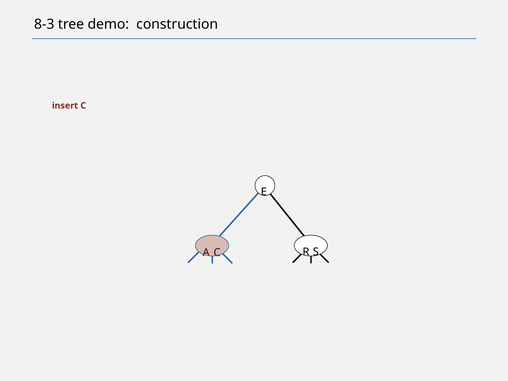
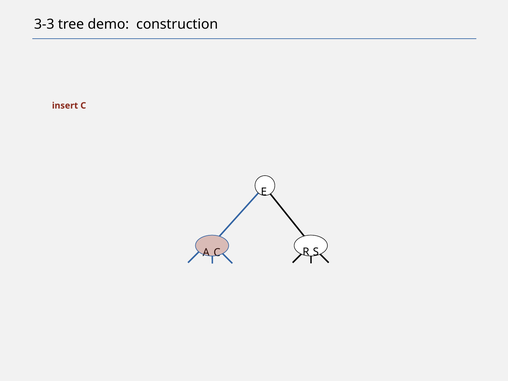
8-3: 8-3 -> 3-3 (44, 24)
